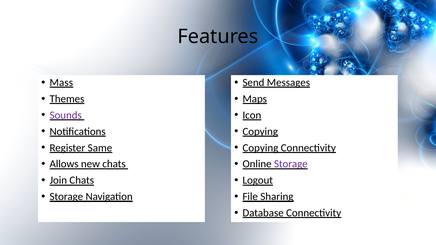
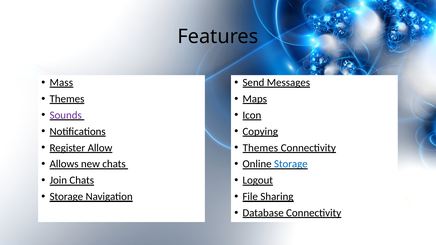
Same: Same -> Allow (100, 148)
Copying: Copying -> Themes (260, 148)
Storage colour: purple -> blue (291, 164)
